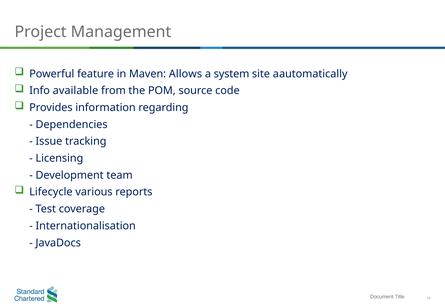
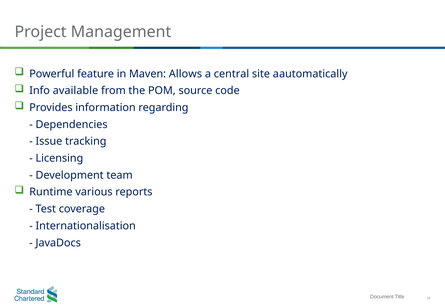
system: system -> central (231, 74)
Lifecycle: Lifecycle -> Runtime (51, 192)
